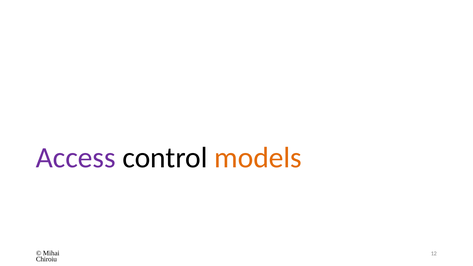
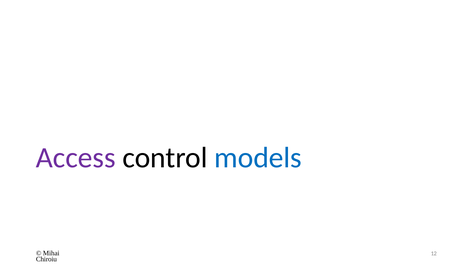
models colour: orange -> blue (258, 158)
